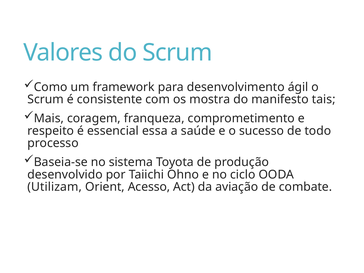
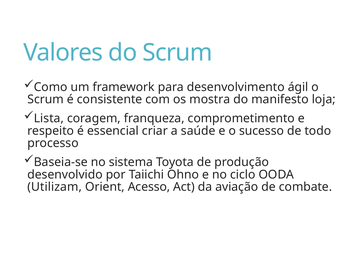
tais: tais -> loja (324, 99)
Mais: Mais -> Lista (49, 118)
essa: essa -> criar (155, 131)
